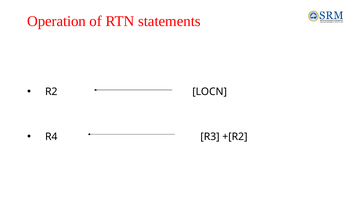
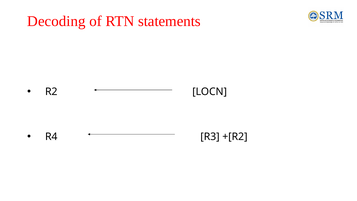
Operation: Operation -> Decoding (56, 21)
